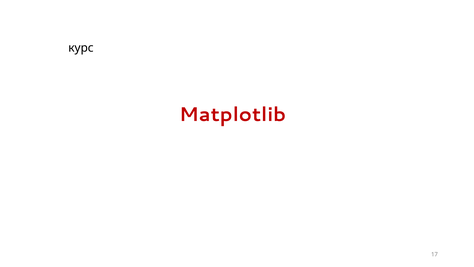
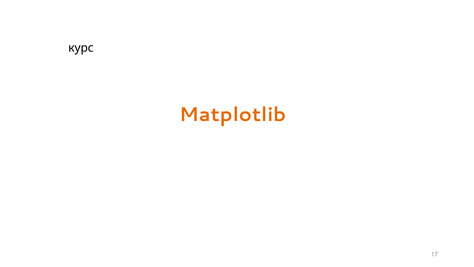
Matplotlib colour: red -> orange (233, 115)
